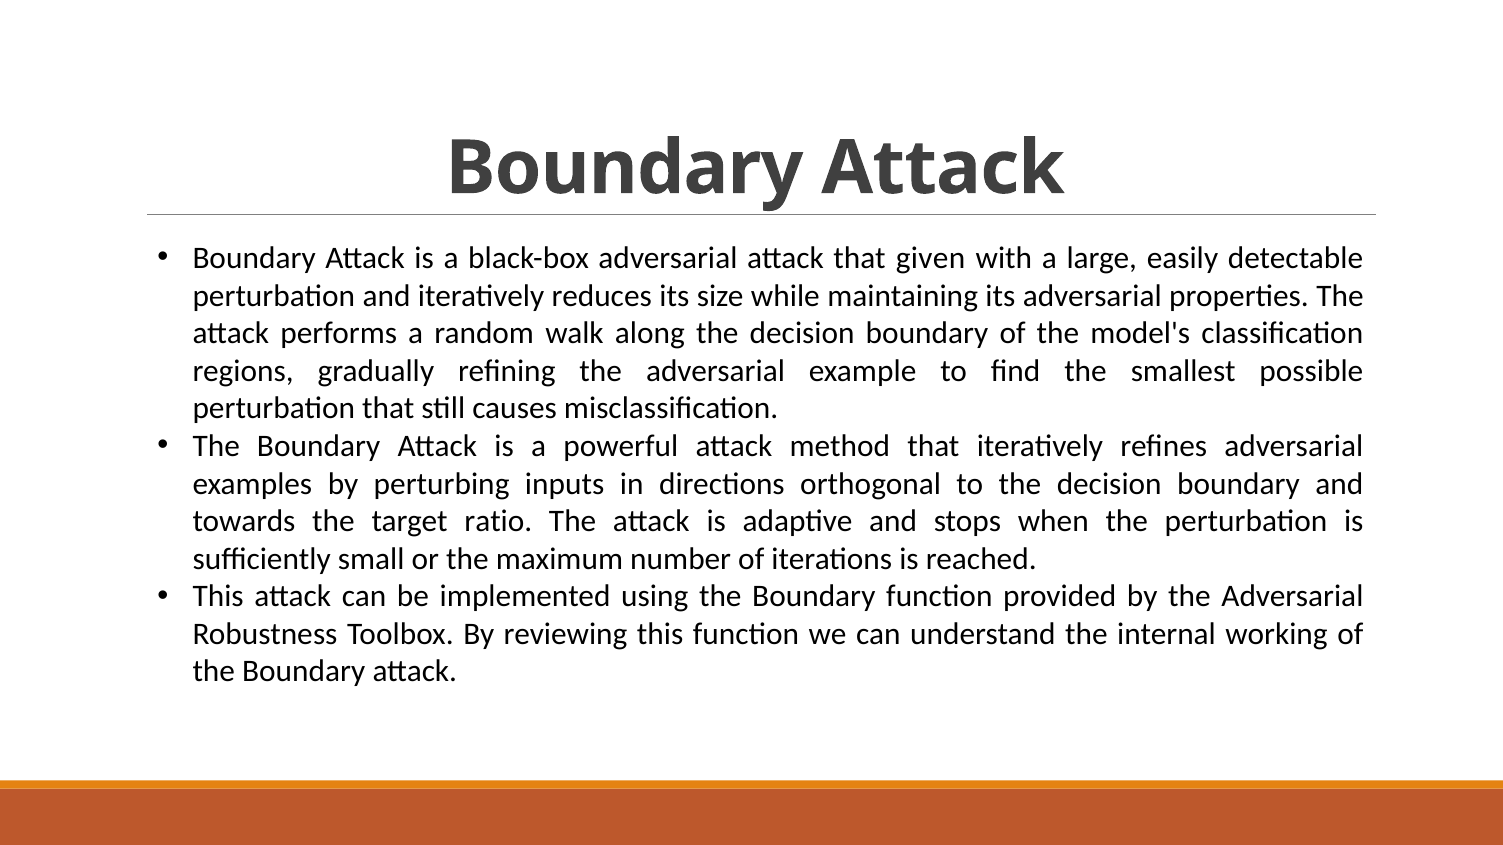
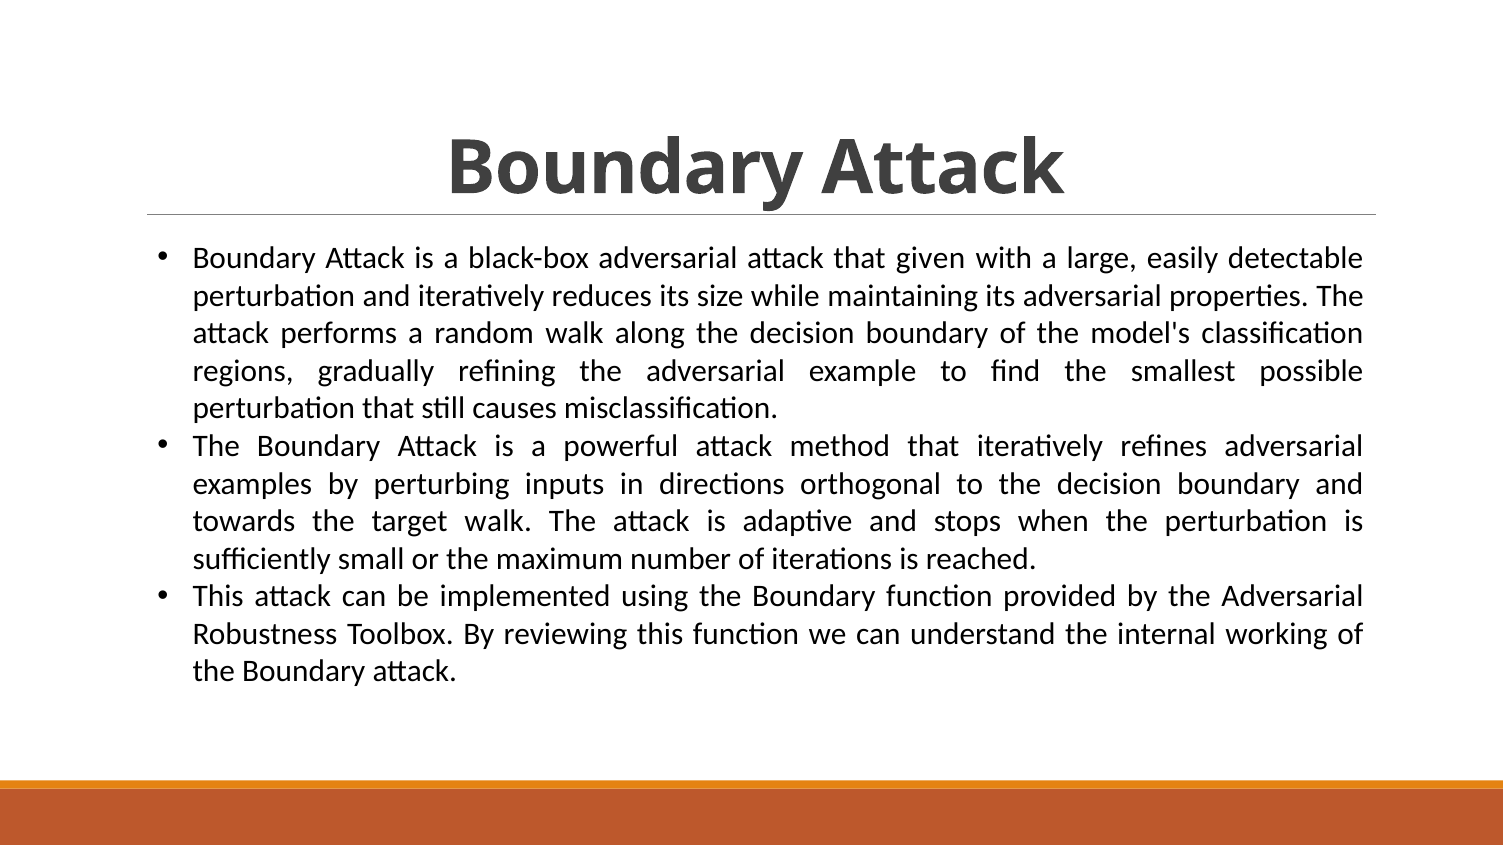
target ratio: ratio -> walk (498, 522)
